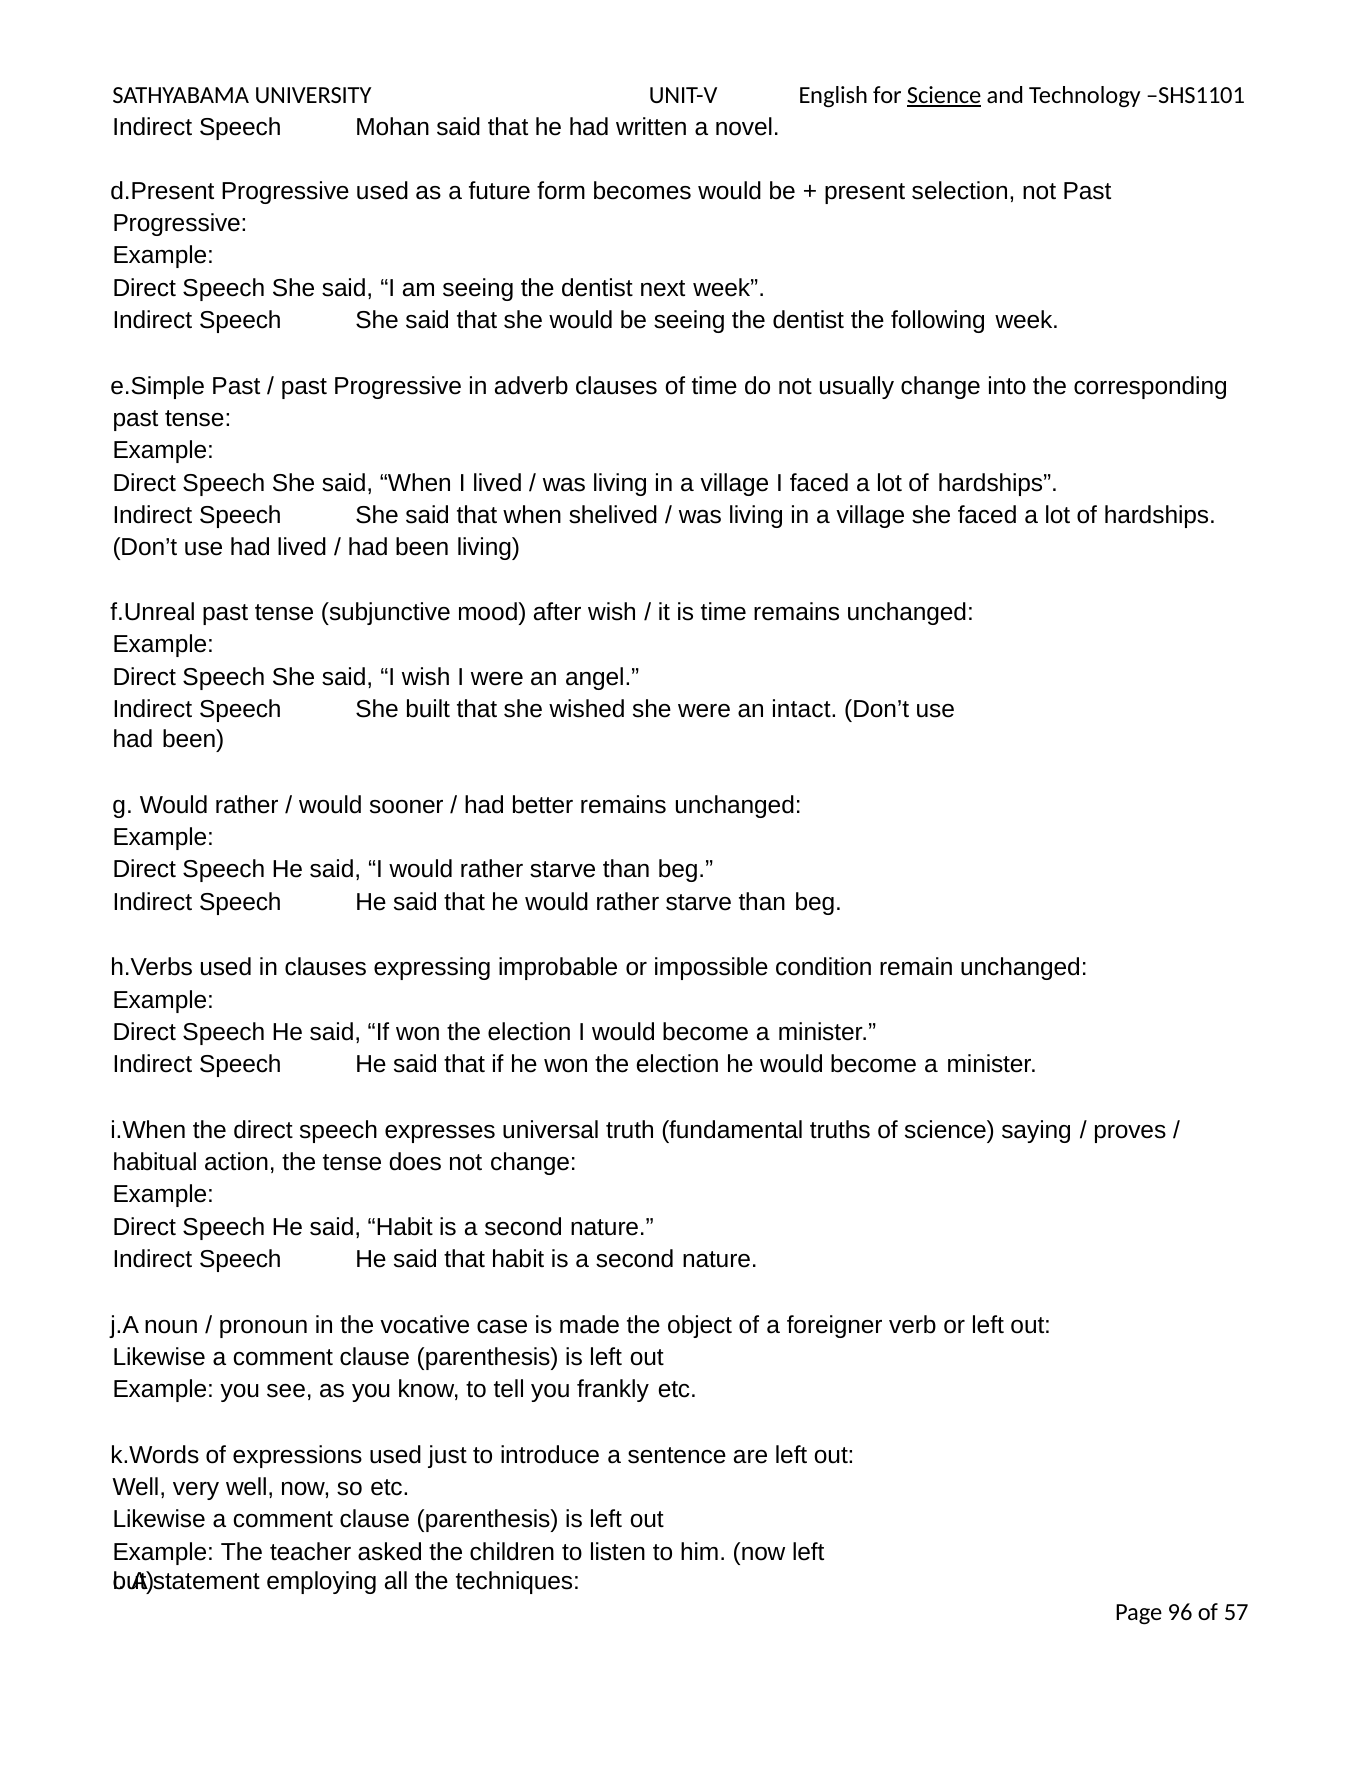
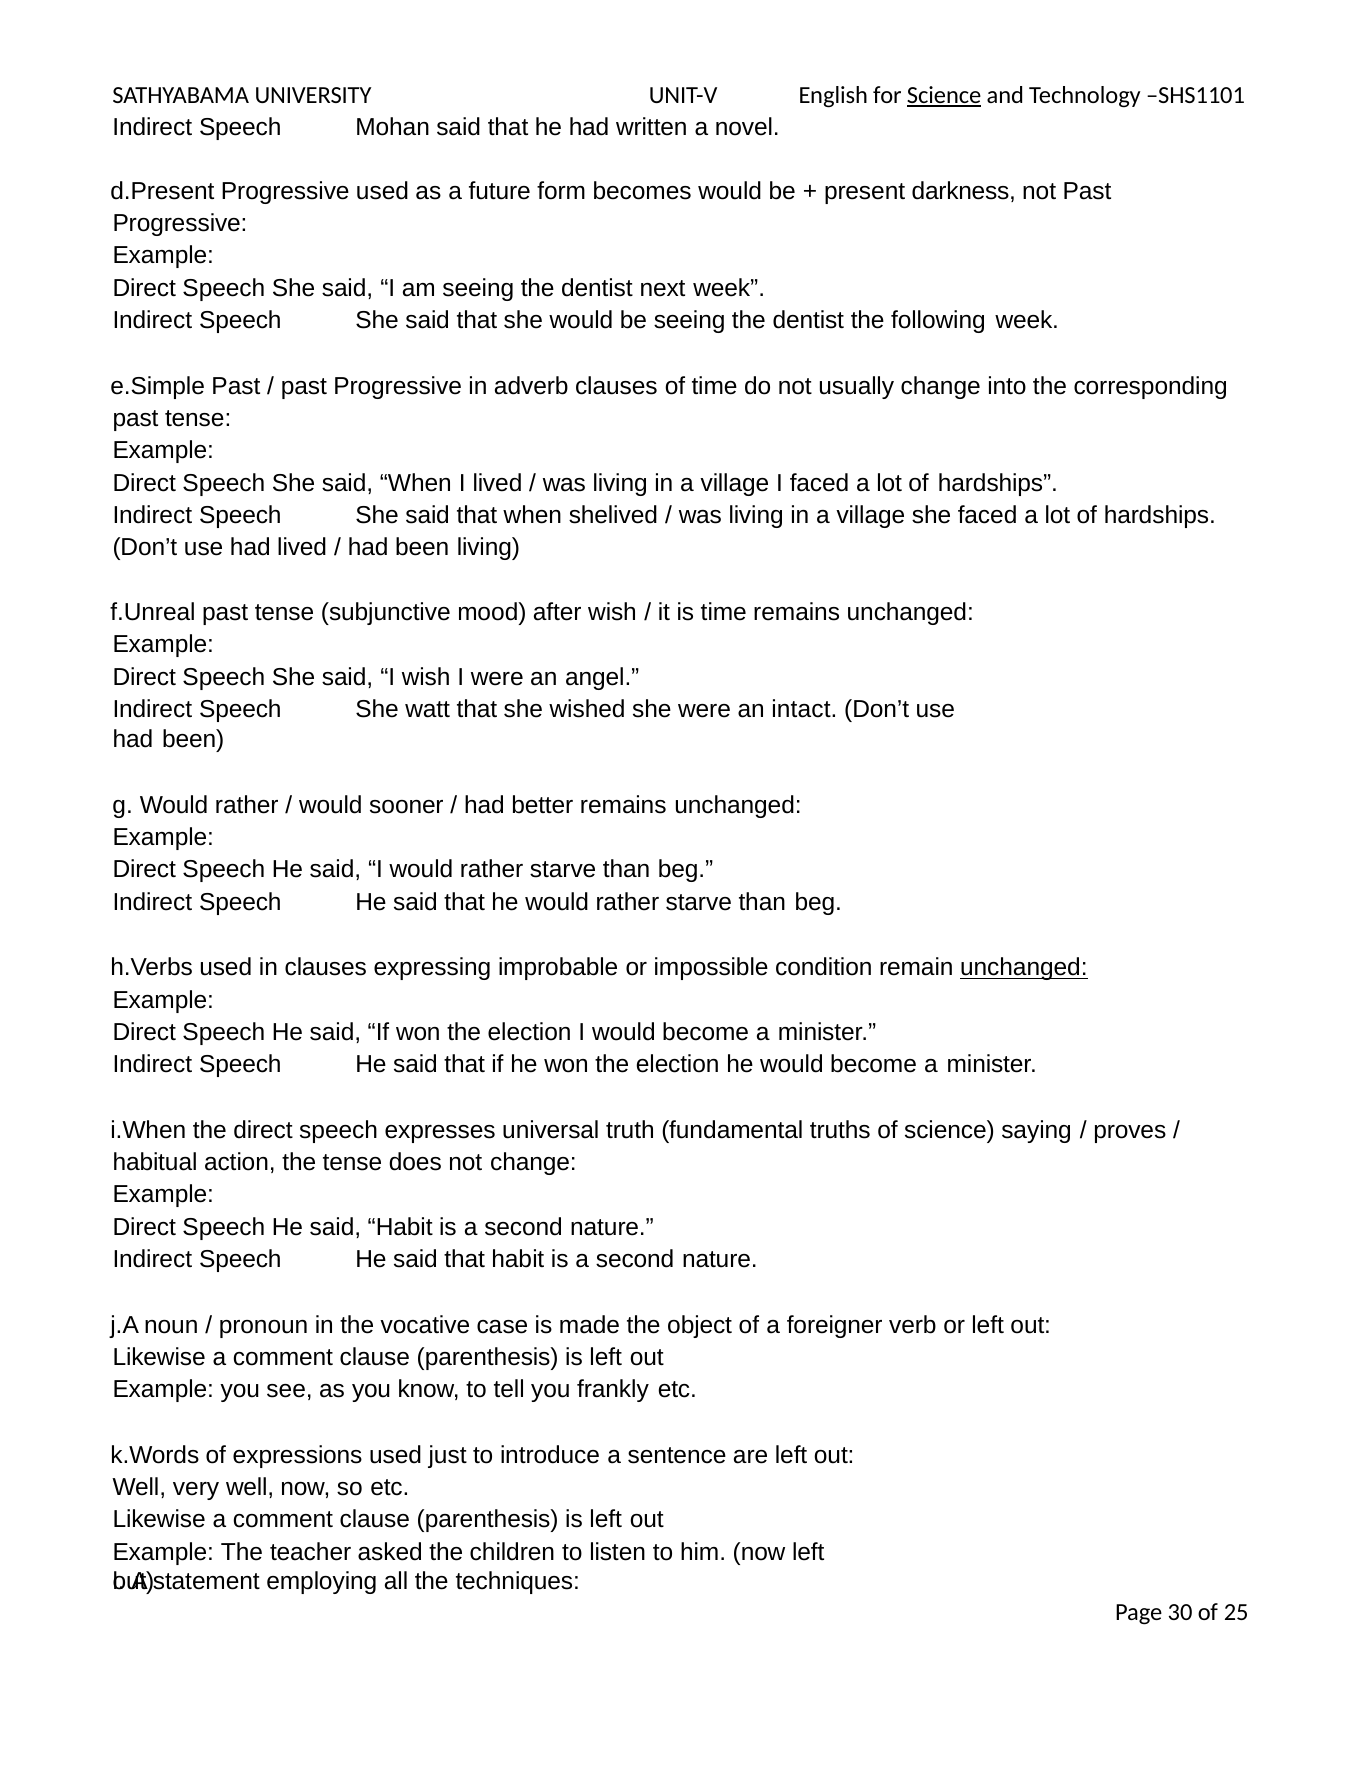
selection: selection -> darkness (964, 191)
built: built -> watt (428, 710)
unchanged underline: none -> present (1024, 968)
96: 96 -> 30 (1180, 1613)
57: 57 -> 25 (1236, 1613)
